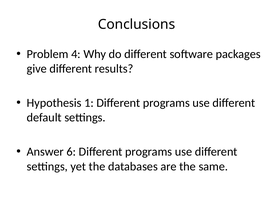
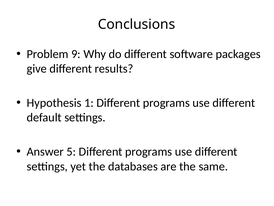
4: 4 -> 9 (76, 54)
6: 6 -> 5 (71, 151)
